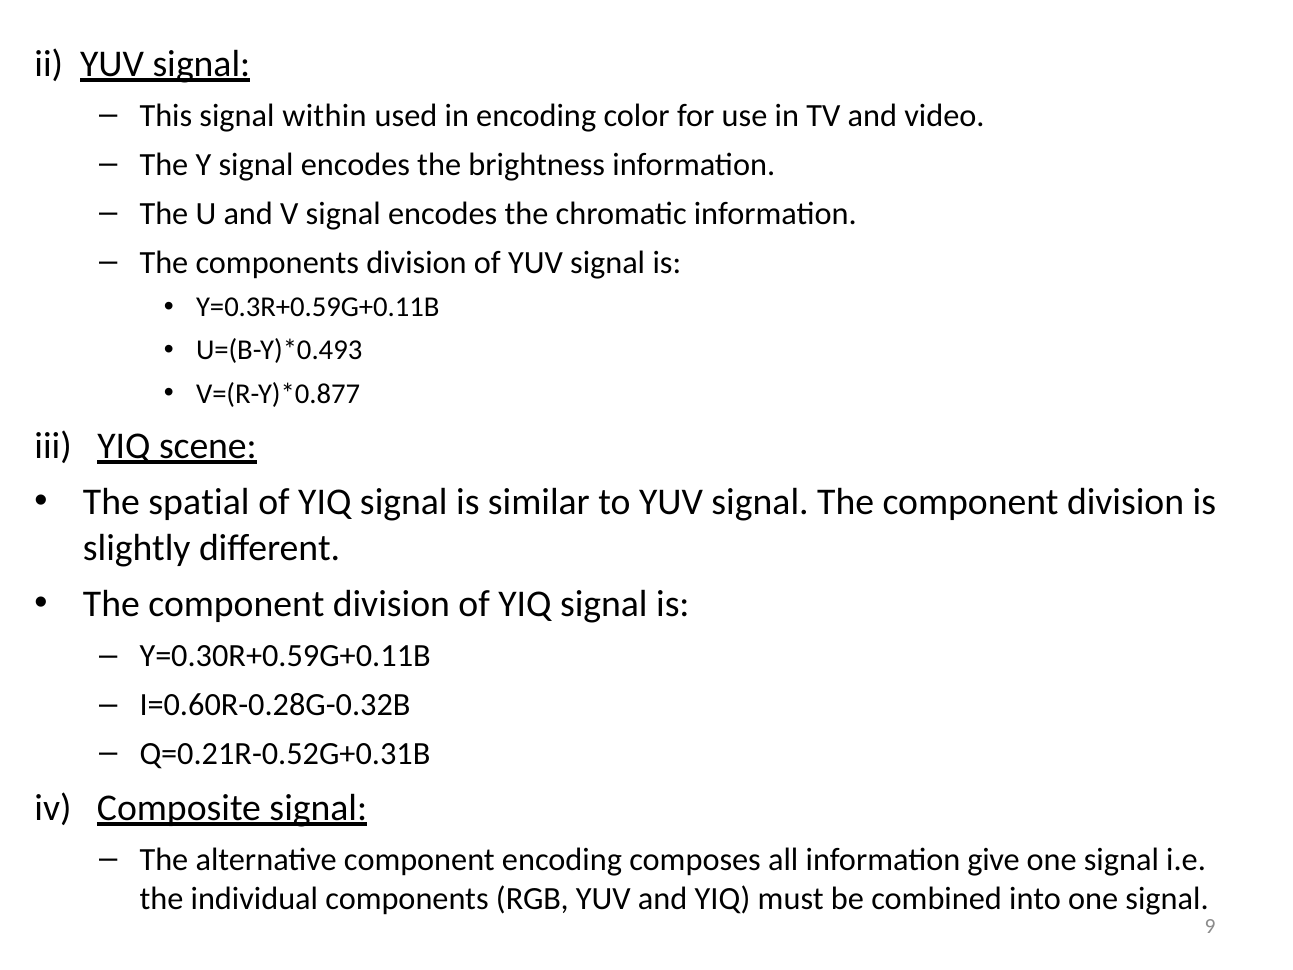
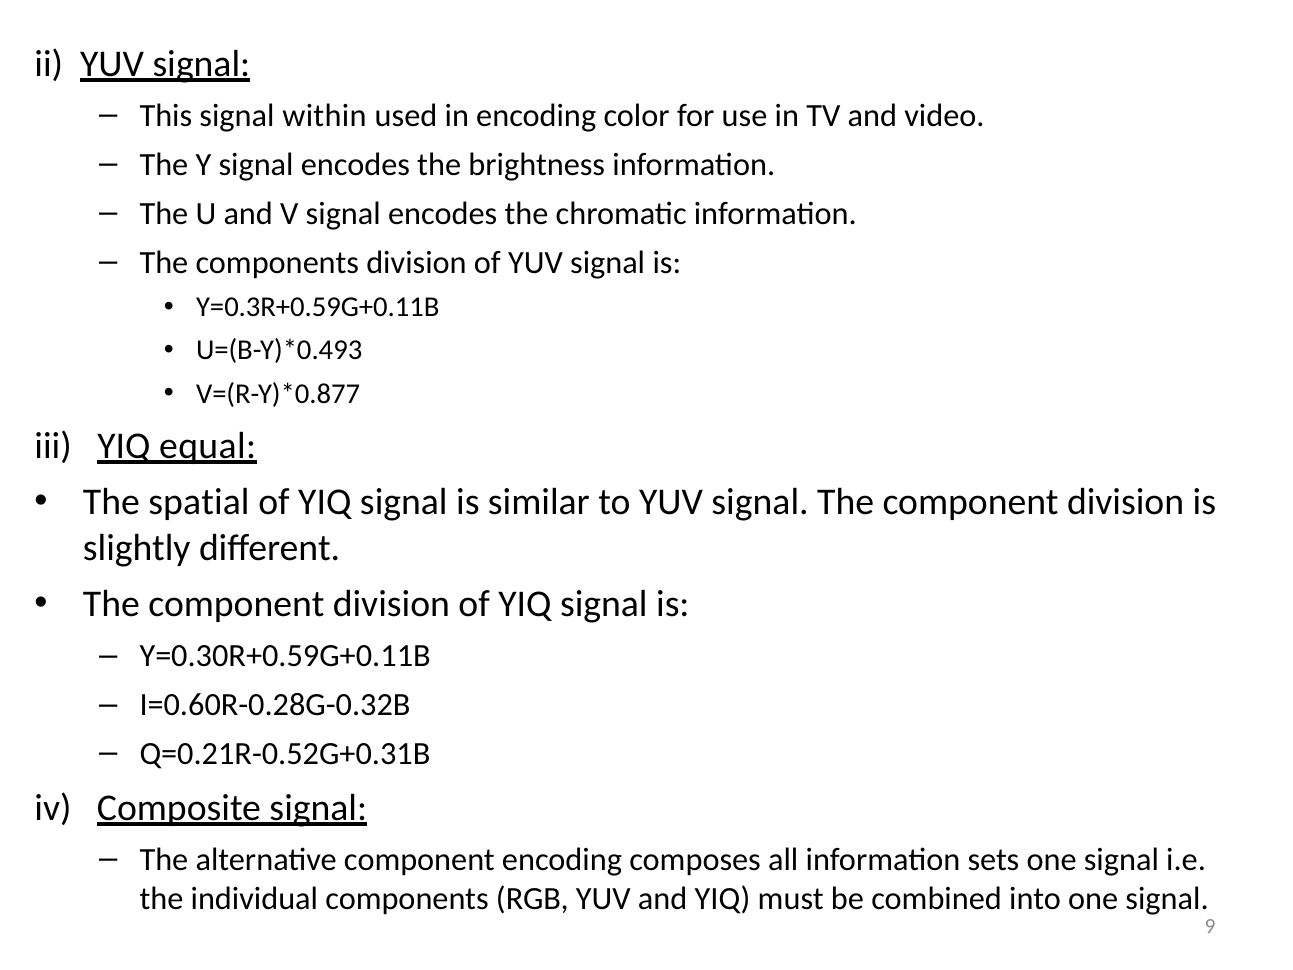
scene: scene -> equal (208, 445)
give: give -> sets (993, 859)
